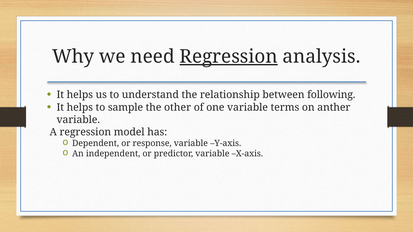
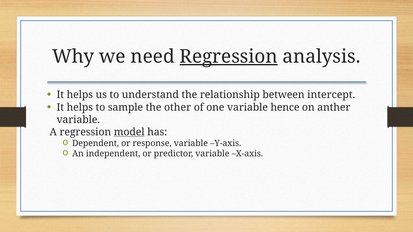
following: following -> intercept (331, 95)
terms: terms -> hence (285, 107)
model underline: none -> present (129, 132)
